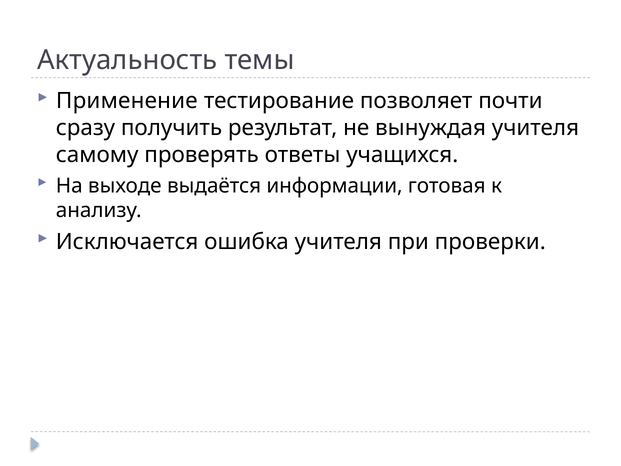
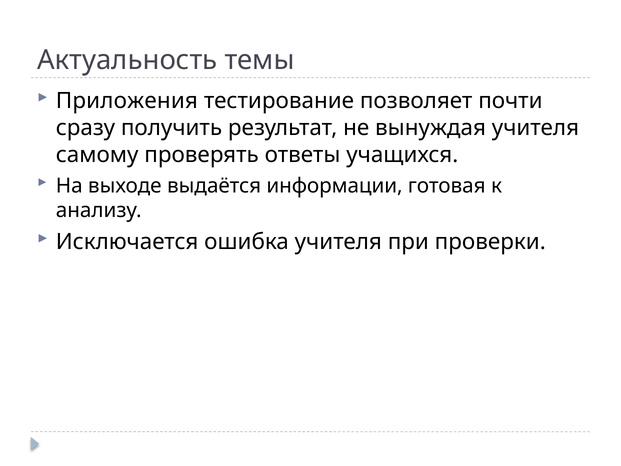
Применение: Применение -> Приложения (127, 101)
